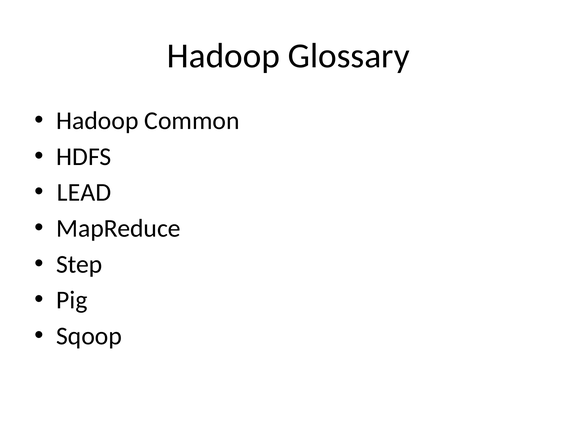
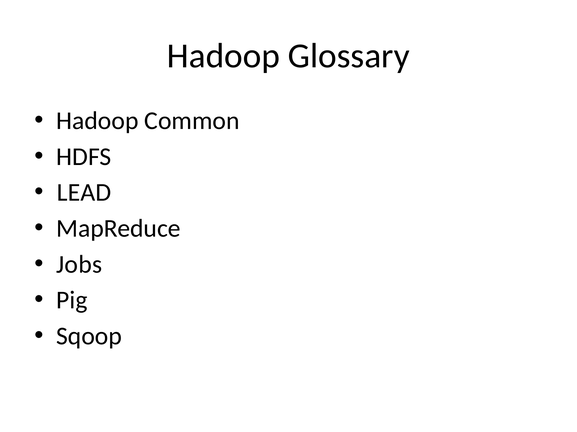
Step: Step -> Jobs (79, 265)
